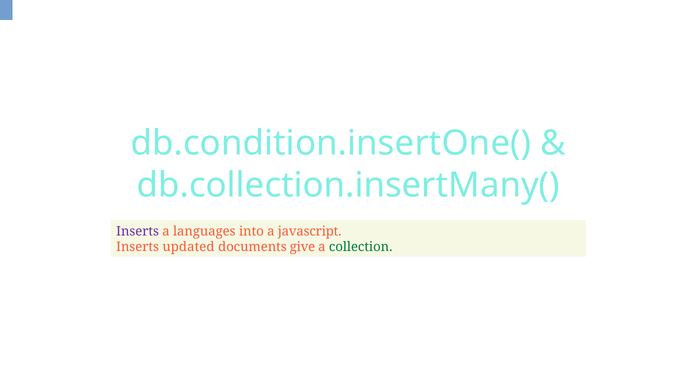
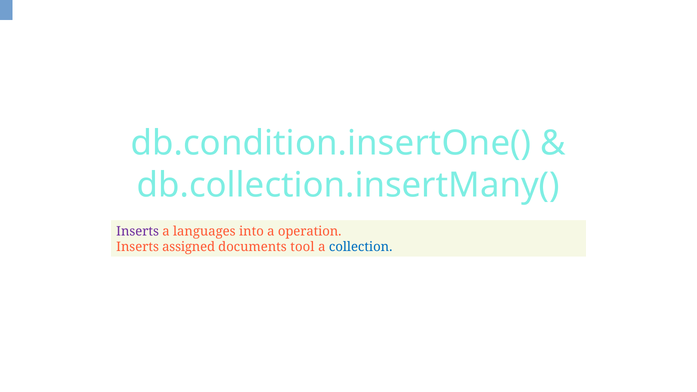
javascript: javascript -> operation (310, 231)
updated: updated -> assigned (189, 247)
give: give -> tool (302, 247)
collection colour: green -> blue (361, 247)
